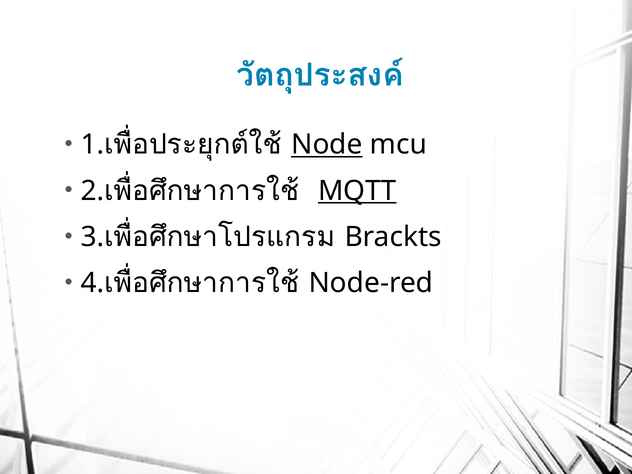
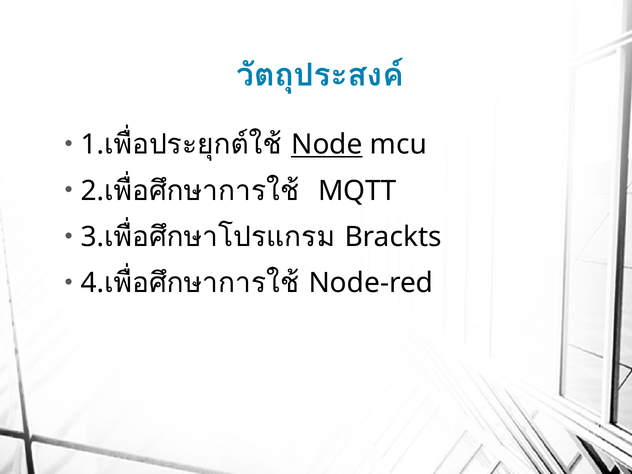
MQTT underline: present -> none (357, 191)
